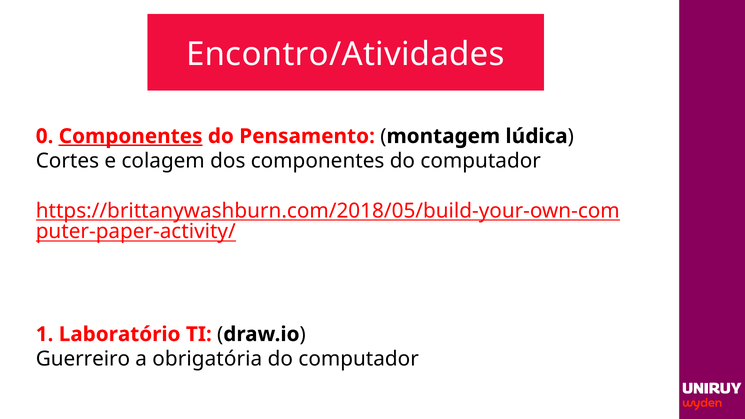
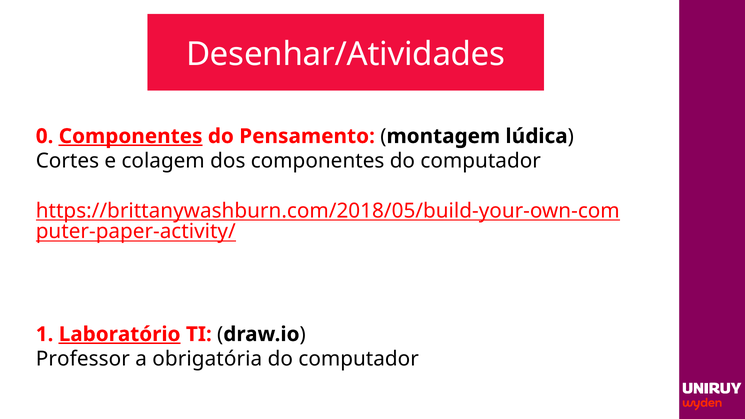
Encontro/Atividades: Encontro/Atividades -> Desenhar/Atividades (346, 55)
Laboratório underline: none -> present (120, 334)
Guerreiro: Guerreiro -> Professor (83, 359)
